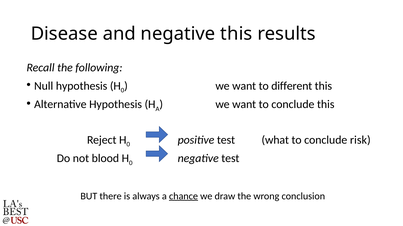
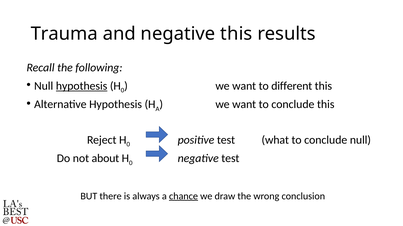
Disease: Disease -> Trauma (64, 34)
hypothesis underline: none -> present (82, 86)
conclude risk: risk -> null (360, 140)
blood: blood -> about (105, 159)
